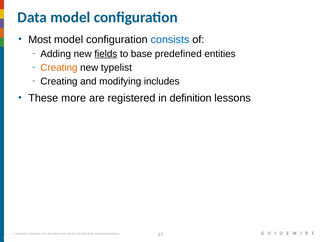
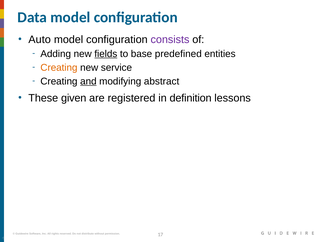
Most: Most -> Auto (40, 39)
consists colour: blue -> purple (170, 39)
typelist: typelist -> service (116, 67)
and underline: none -> present (88, 81)
includes: includes -> abstract (162, 81)
more: more -> given (74, 98)
